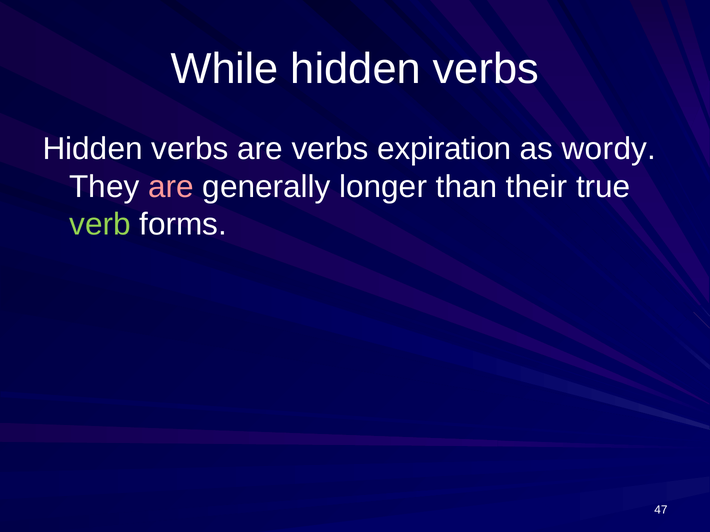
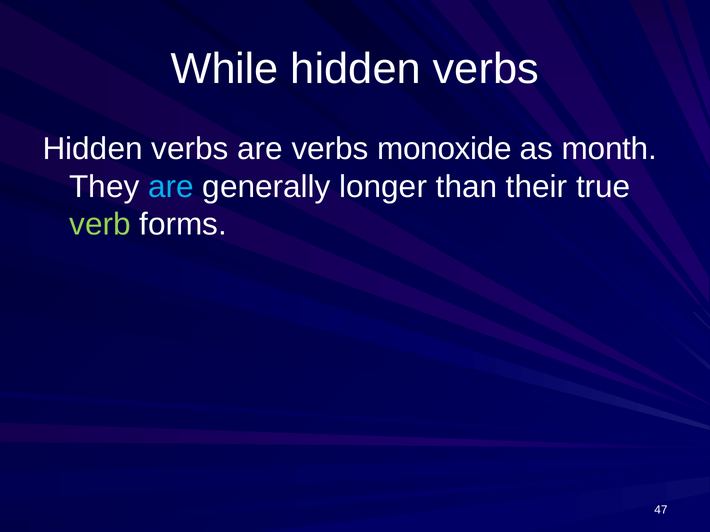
expiration: expiration -> monoxide (444, 149)
wordy: wordy -> month (609, 149)
are colour: pink -> light blue (171, 187)
